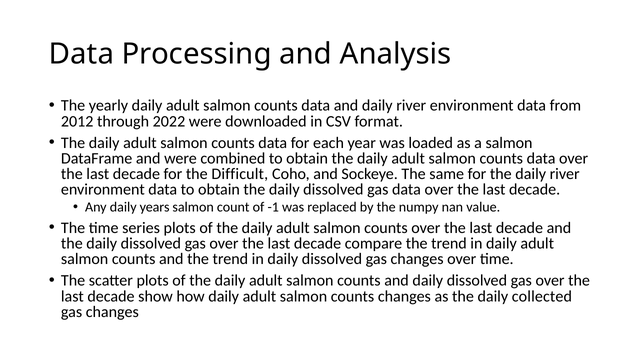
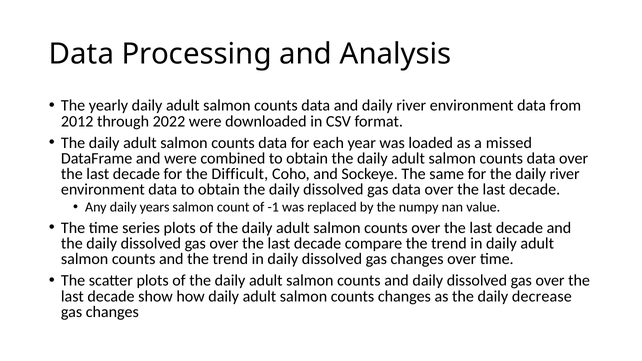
a salmon: salmon -> missed (509, 143)
collected: collected -> decrease (542, 296)
